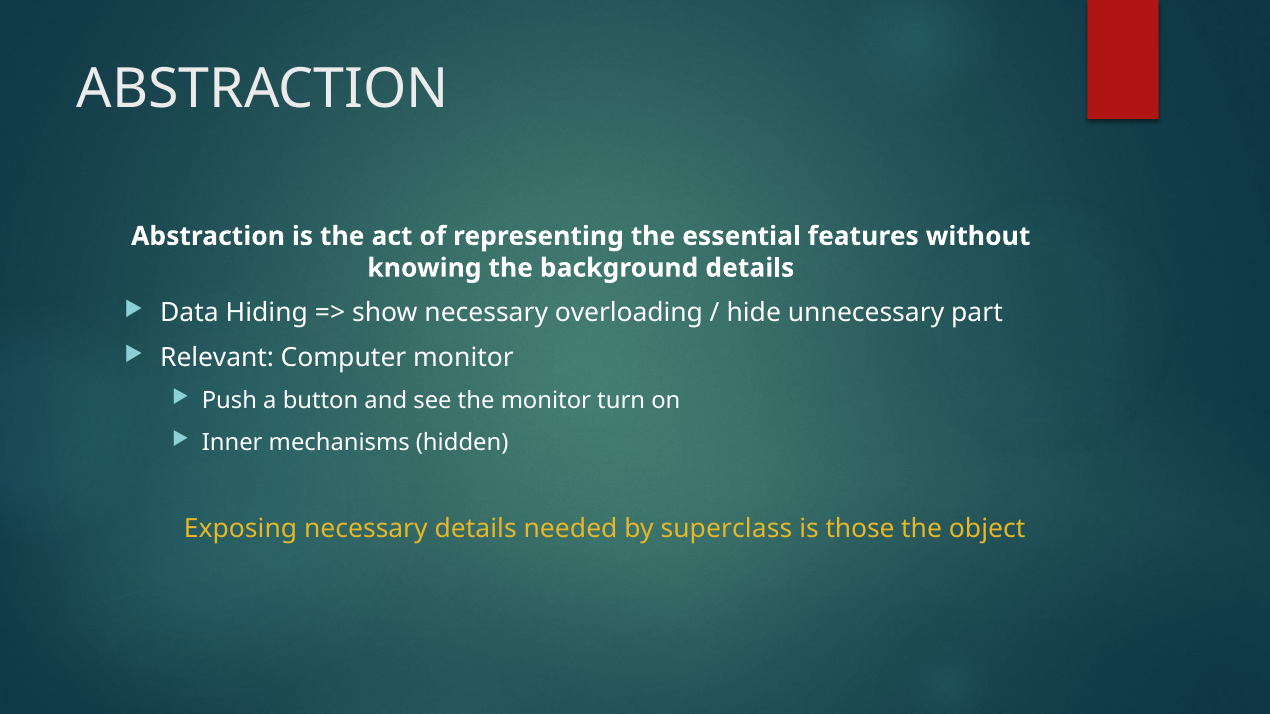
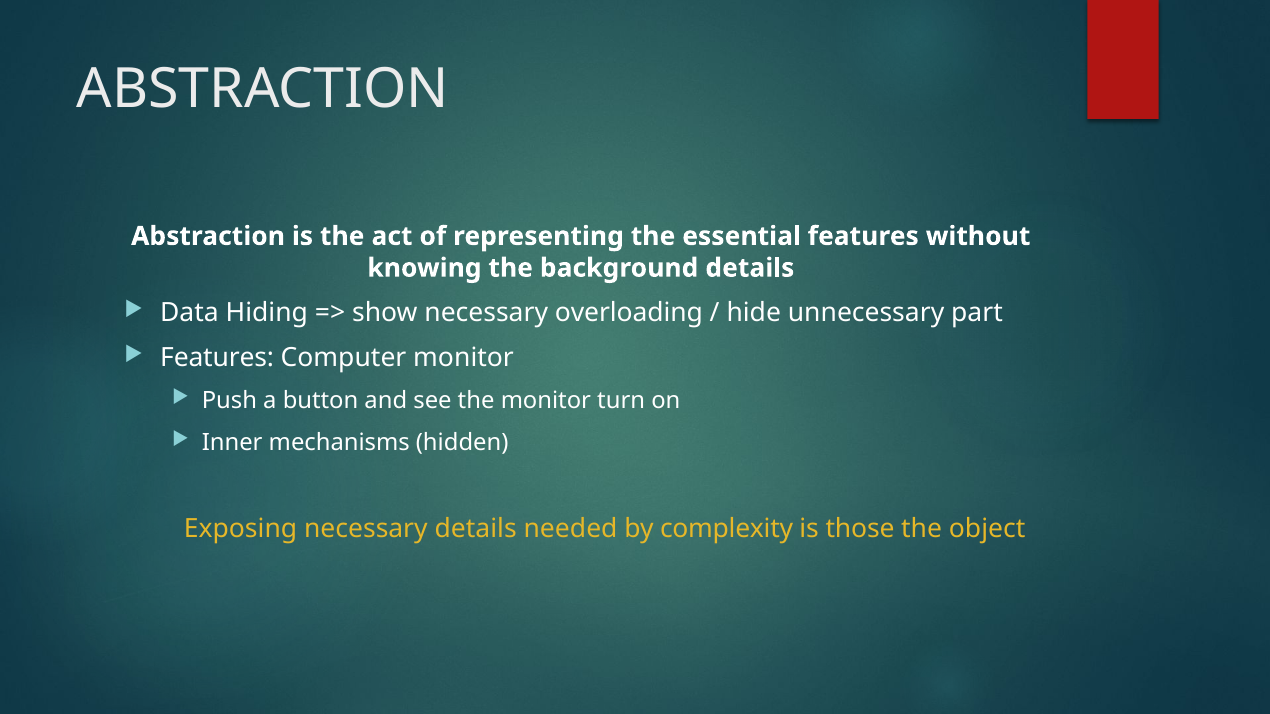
Relevant: Relevant -> Features (217, 358)
superclass: superclass -> complexity (727, 529)
